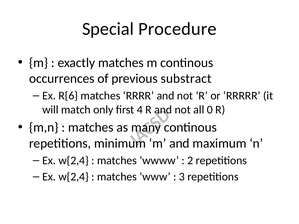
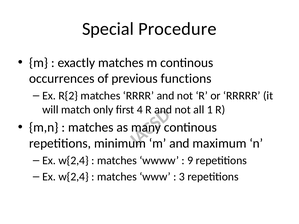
substract: substract -> functions (186, 79)
R{6: R{6 -> R{2 (68, 96)
0: 0 -> 1 (210, 110)
2: 2 -> 9 (190, 161)
